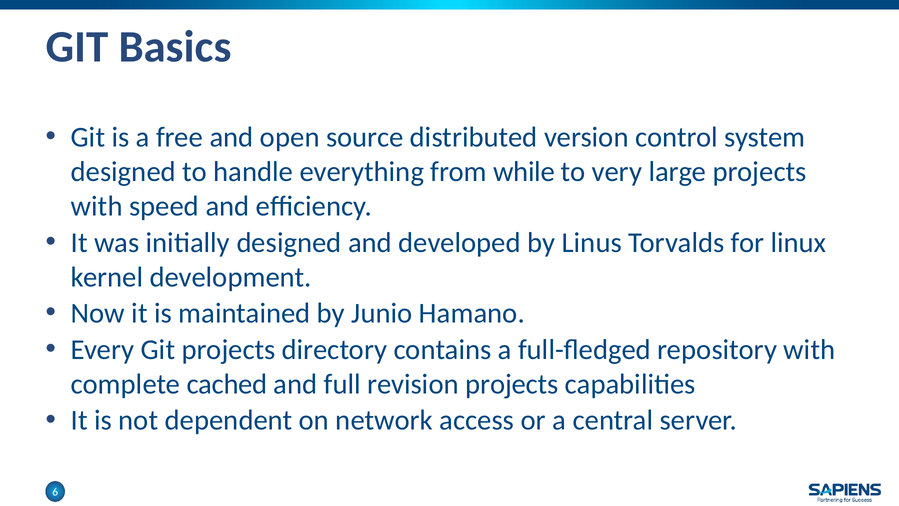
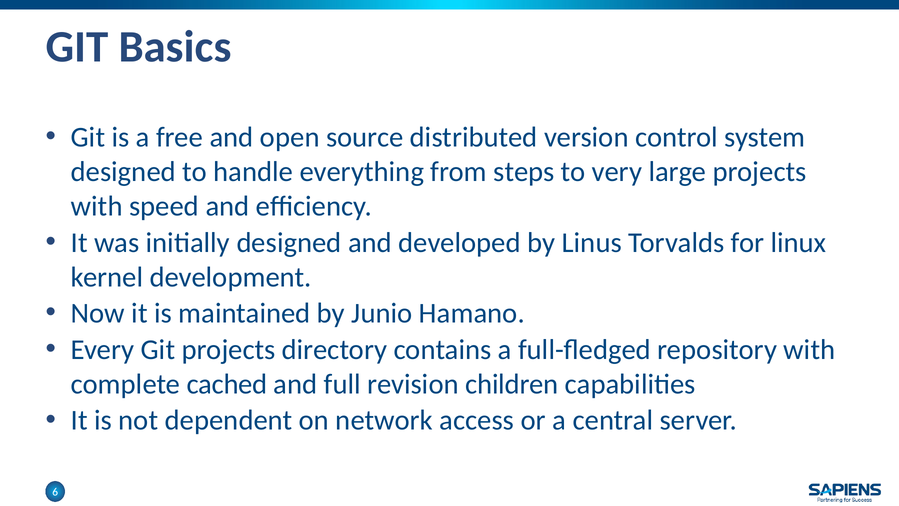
while: while -> steps (524, 172)
revision projects: projects -> children (512, 384)
